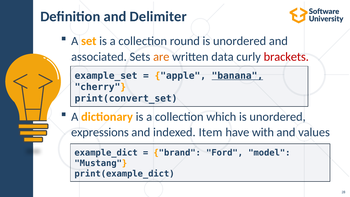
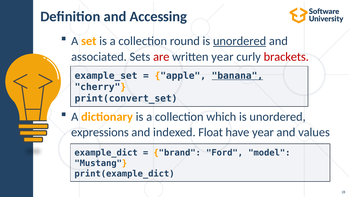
Delimiter: Delimiter -> Accessing (158, 17)
unordered underline: none -> present (240, 41)
are colour: orange -> red (161, 57)
written data: data -> year (222, 57)
Item: Item -> Float (211, 132)
have with: with -> year (263, 132)
